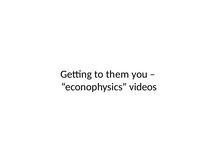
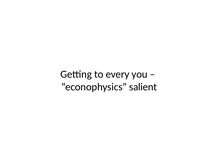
them: them -> every (118, 74)
videos: videos -> salient (143, 87)
